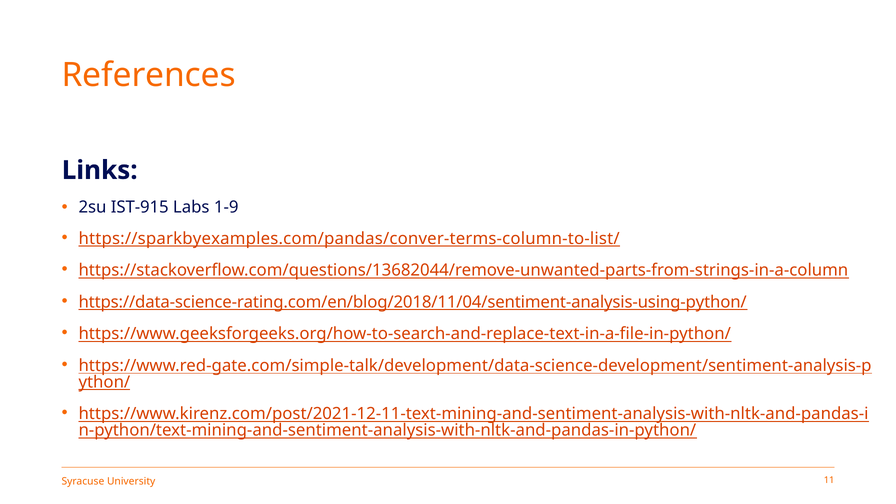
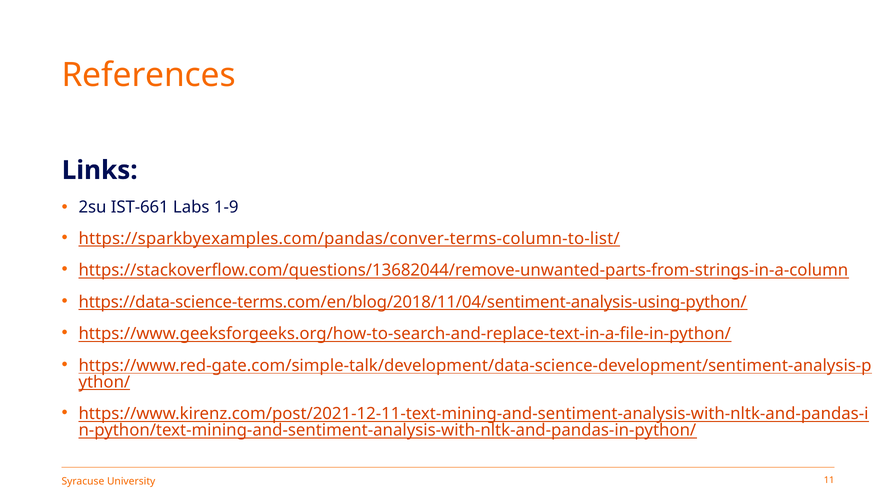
IST-915: IST-915 -> IST-661 (140, 207)
https://data-science-rating.com/en/blog/2018/11/04/sentiment-analysis-using-python/: https://data-science-rating.com/en/blog/2018/11/04/sentiment-analysis-using-python/ -> https://data-science-terms.com/en/blog/2018/11/04/sentiment-analysis-using-python/ (413, 302)
